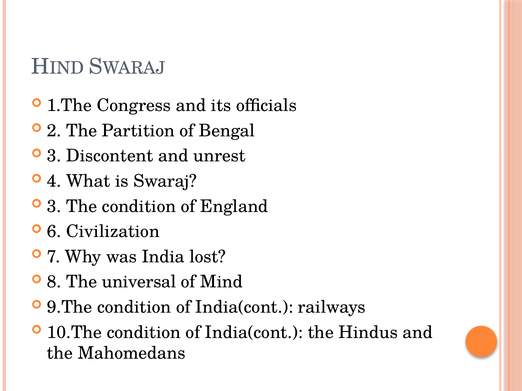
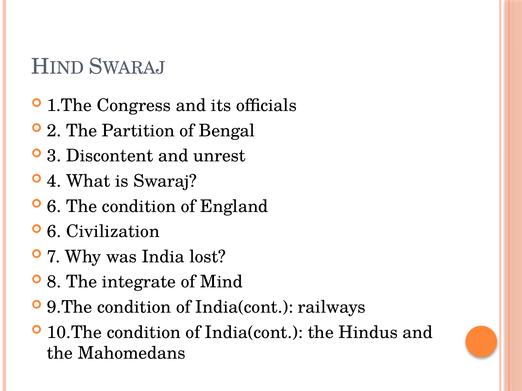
3: 3 -> 6 (54, 207)
universal: universal -> integrate (139, 282)
